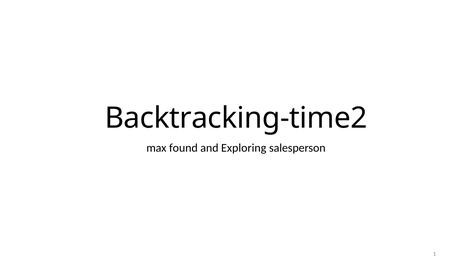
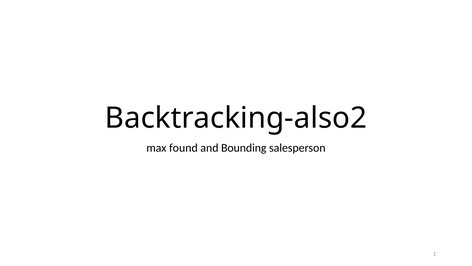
Backtracking-time2: Backtracking-time2 -> Backtracking-also2 (236, 118)
Exploring: Exploring -> Bounding (244, 148)
